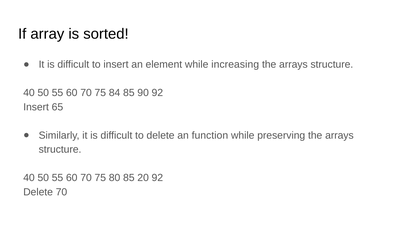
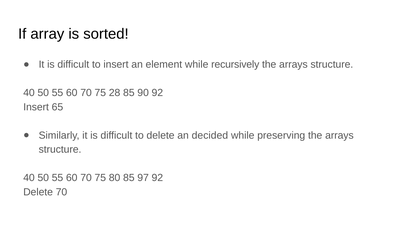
increasing: increasing -> recursively (235, 65)
84: 84 -> 28 (115, 93)
function: function -> decided (210, 136)
20: 20 -> 97 (143, 178)
